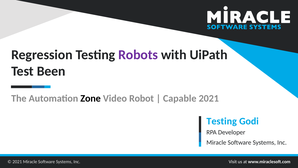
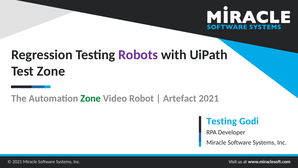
Test Been: Been -> Zone (51, 71)
Zone colour: black -> green (91, 98)
Capable: Capable -> Artefact (180, 98)
